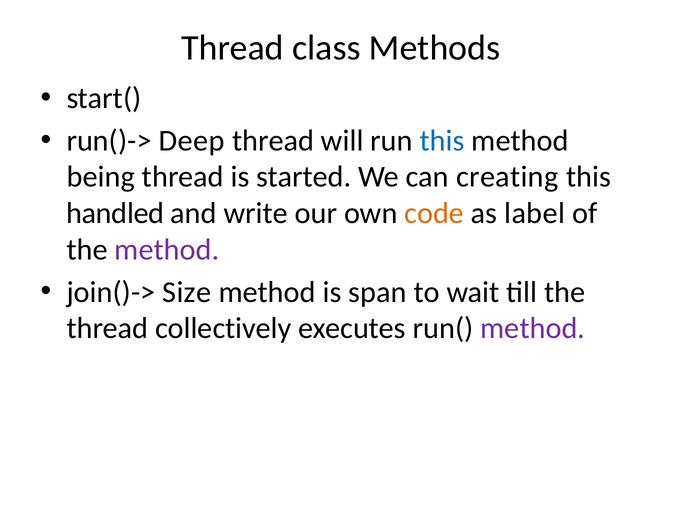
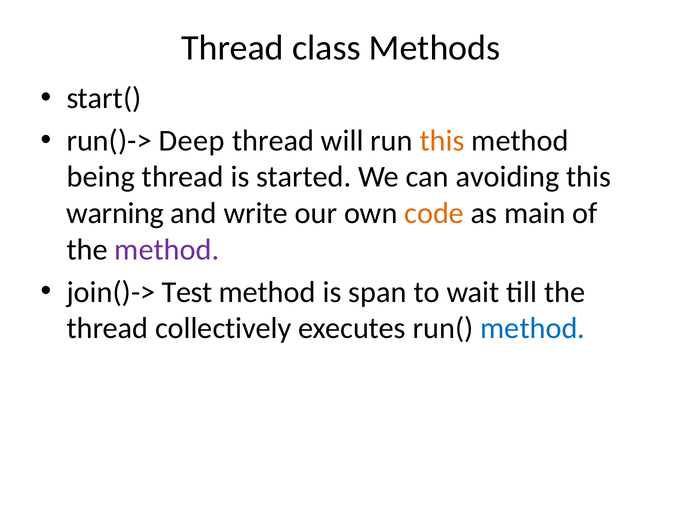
this colour: blue -> orange (442, 141)
creating: creating -> avoiding (508, 177)
handled: handled -> warning (115, 214)
label: label -> main (535, 214)
Size: Size -> Test (187, 292)
method colour: purple -> blue (533, 329)
